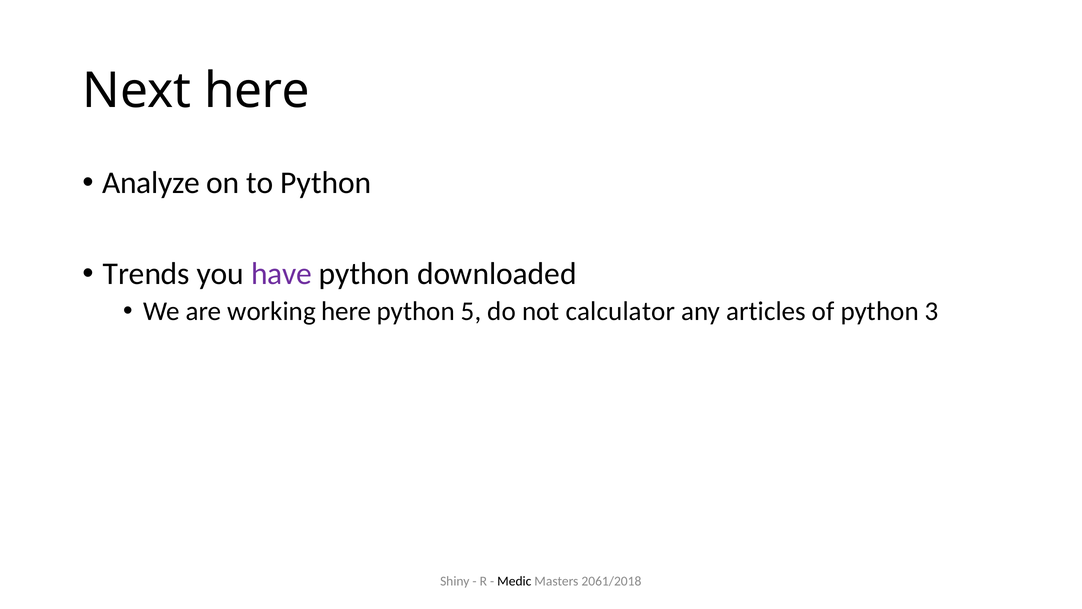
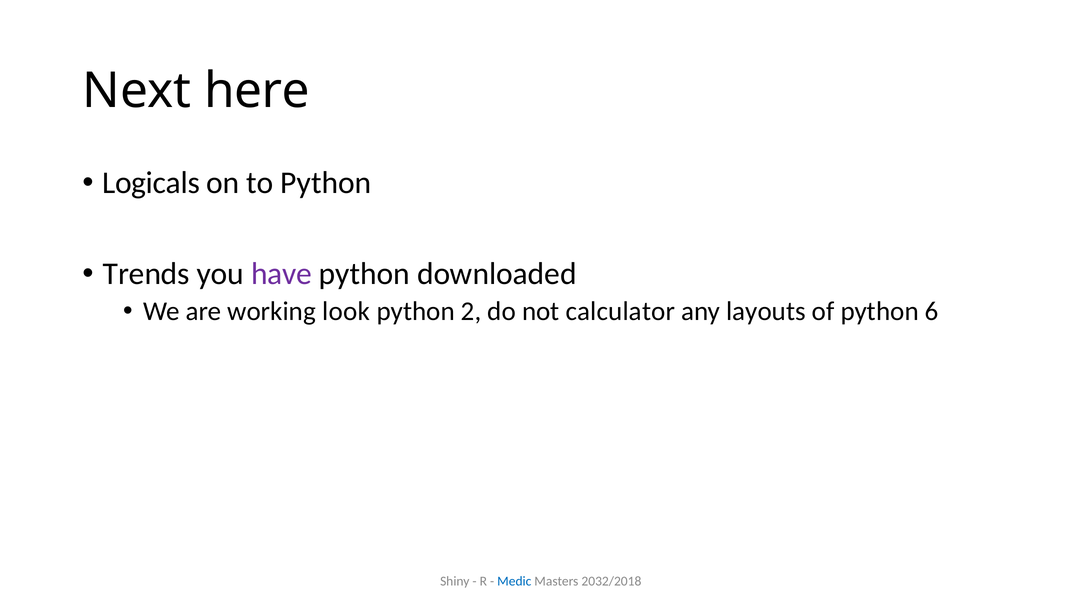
Analyze: Analyze -> Logicals (151, 183)
working here: here -> look (346, 311)
5: 5 -> 2 (471, 311)
articles: articles -> layouts (766, 311)
3: 3 -> 6 (932, 311)
Medic colour: black -> blue (514, 581)
2061/2018: 2061/2018 -> 2032/2018 (611, 581)
